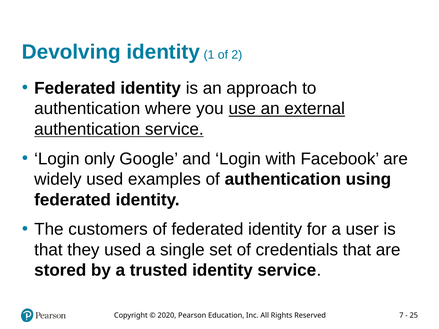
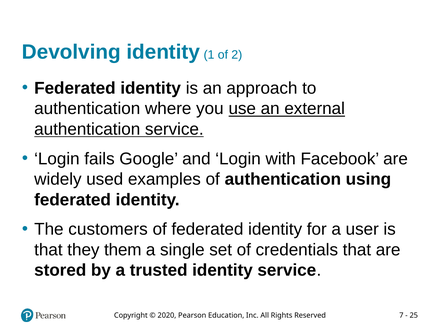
only: only -> fails (99, 159)
they used: used -> them (123, 250)
